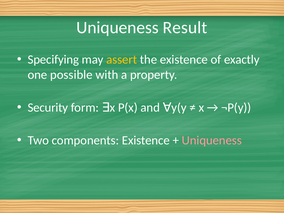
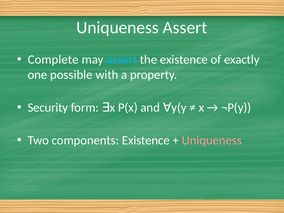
Uniqueness Result: Result -> Assert (185, 27)
Specifying: Specifying -> Complete (53, 60)
assert colour: yellow -> light blue (122, 60)
